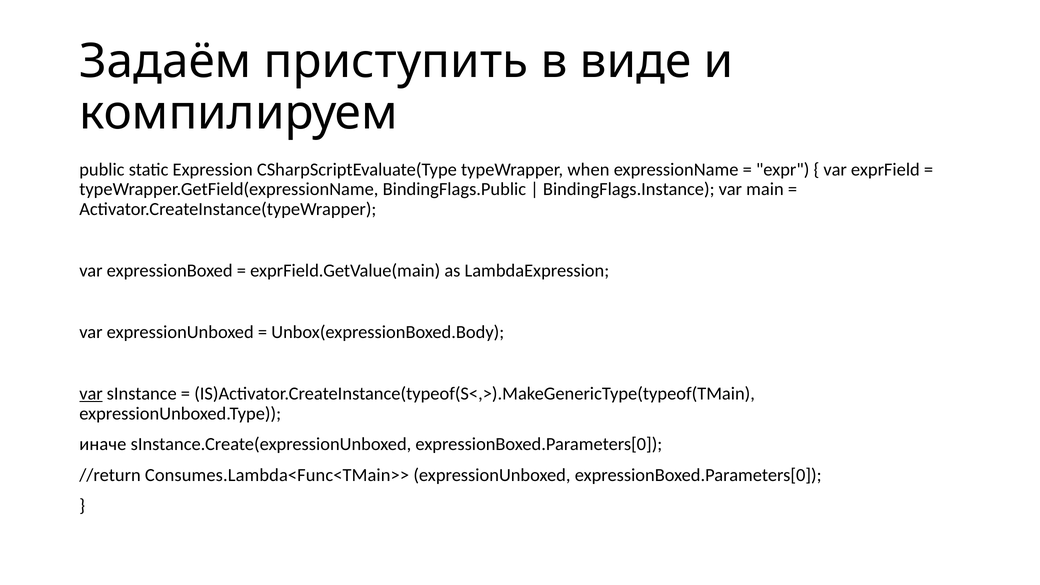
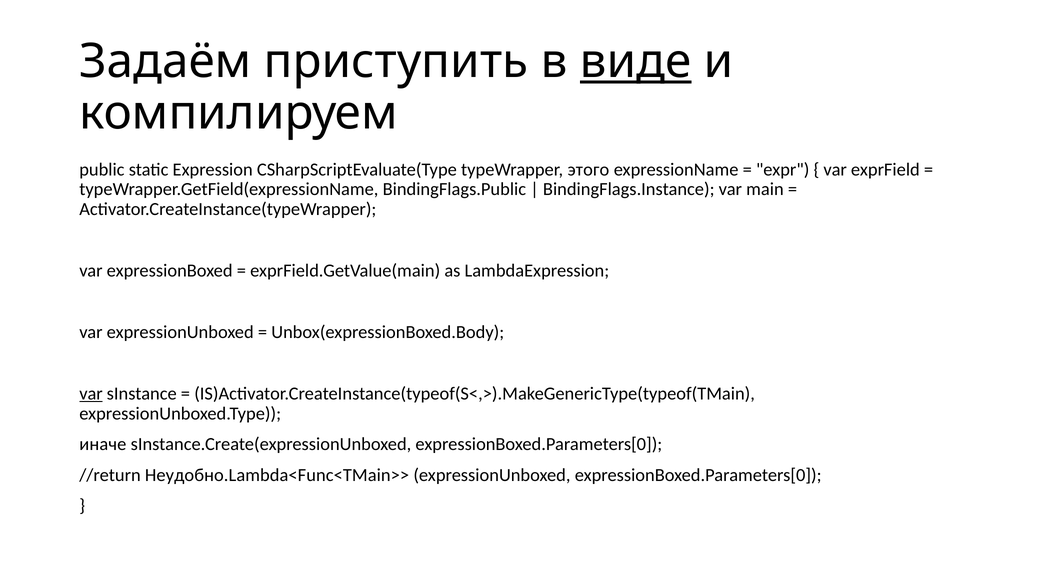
виде underline: none -> present (636, 62)
when: when -> этого (588, 169)
Consumes.Lambda<Func<TMain>>: Consumes.Lambda<Func<TMain>> -> Неудобно.Lambda<Func<TMain>> (277, 475)
